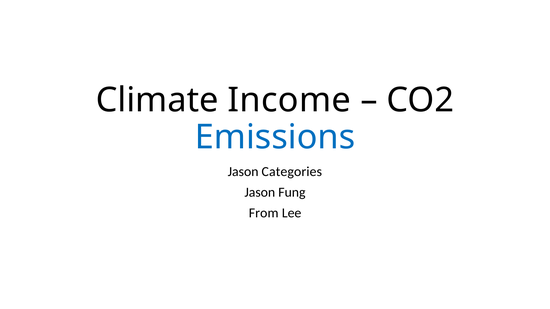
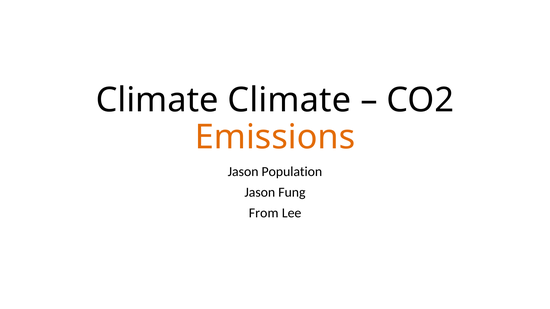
Climate Income: Income -> Climate (289, 100)
Emissions colour: blue -> orange (275, 137)
Categories: Categories -> Population (292, 172)
